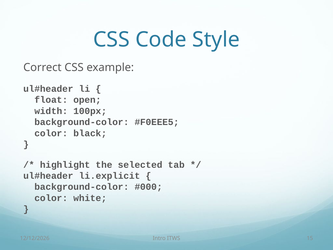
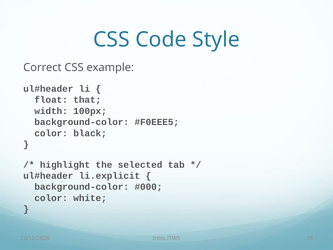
open: open -> that (87, 100)
